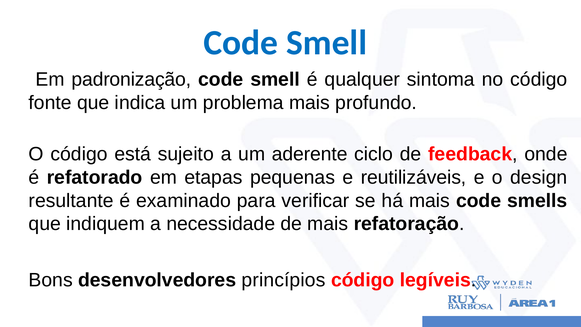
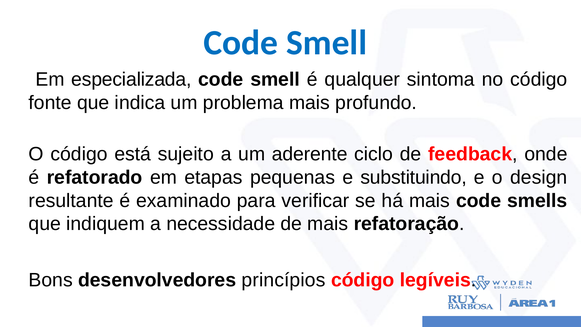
padronização: padronização -> especializada (131, 80)
reutilizáveis: reutilizáveis -> substituindo (414, 177)
